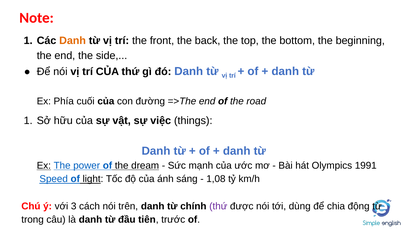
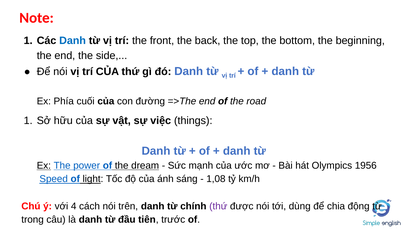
Danh colour: orange -> blue (73, 41)
1991: 1991 -> 1956 (366, 165)
3: 3 -> 4 (74, 206)
